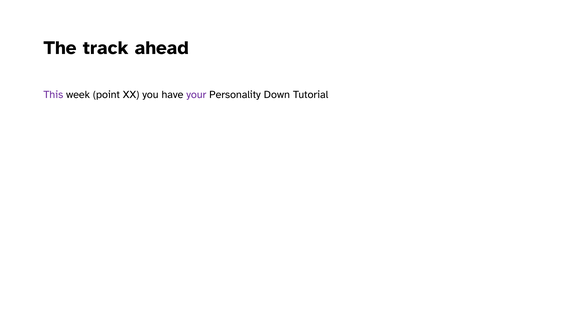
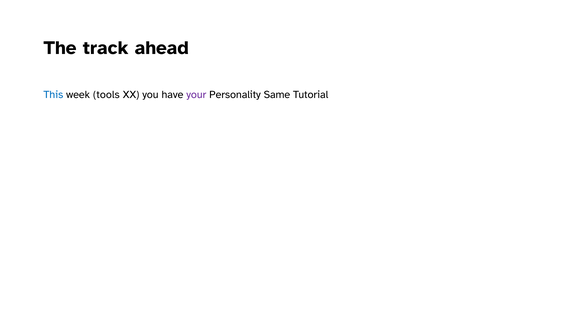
This colour: purple -> blue (53, 95)
point: point -> tools (106, 95)
Down: Down -> Same (277, 95)
